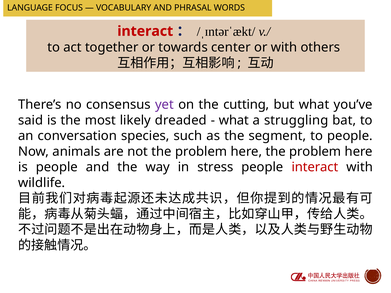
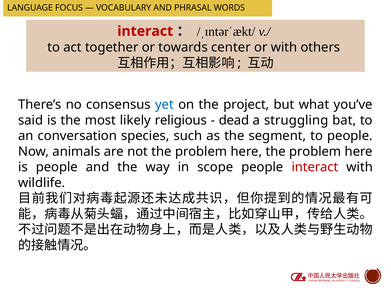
yet colour: purple -> blue (164, 105)
cutting: cutting -> project (246, 105)
dreaded: dreaded -> religious (181, 120)
what: what -> dead (234, 120)
stress: stress -> scope (215, 167)
